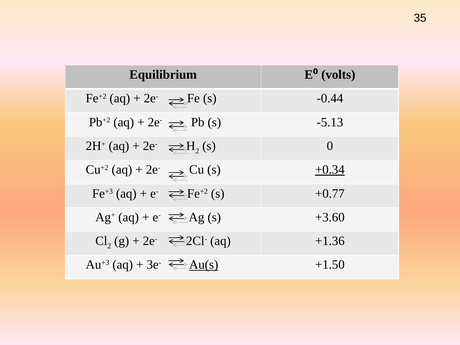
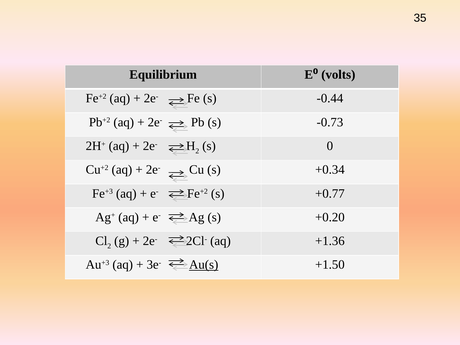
-5.13: -5.13 -> -0.73 (330, 122)
+0.34 underline: present -> none (330, 170)
+3.60: +3.60 -> +0.20 (330, 217)
